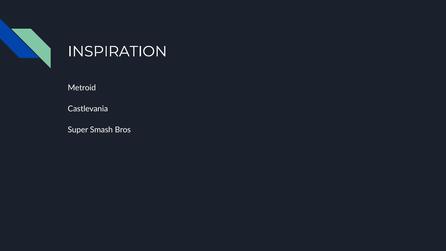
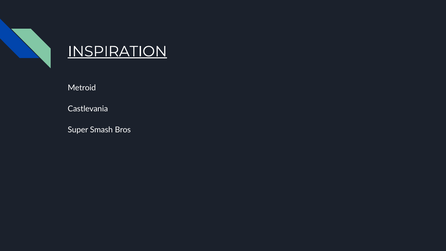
INSPIRATION underline: none -> present (117, 51)
